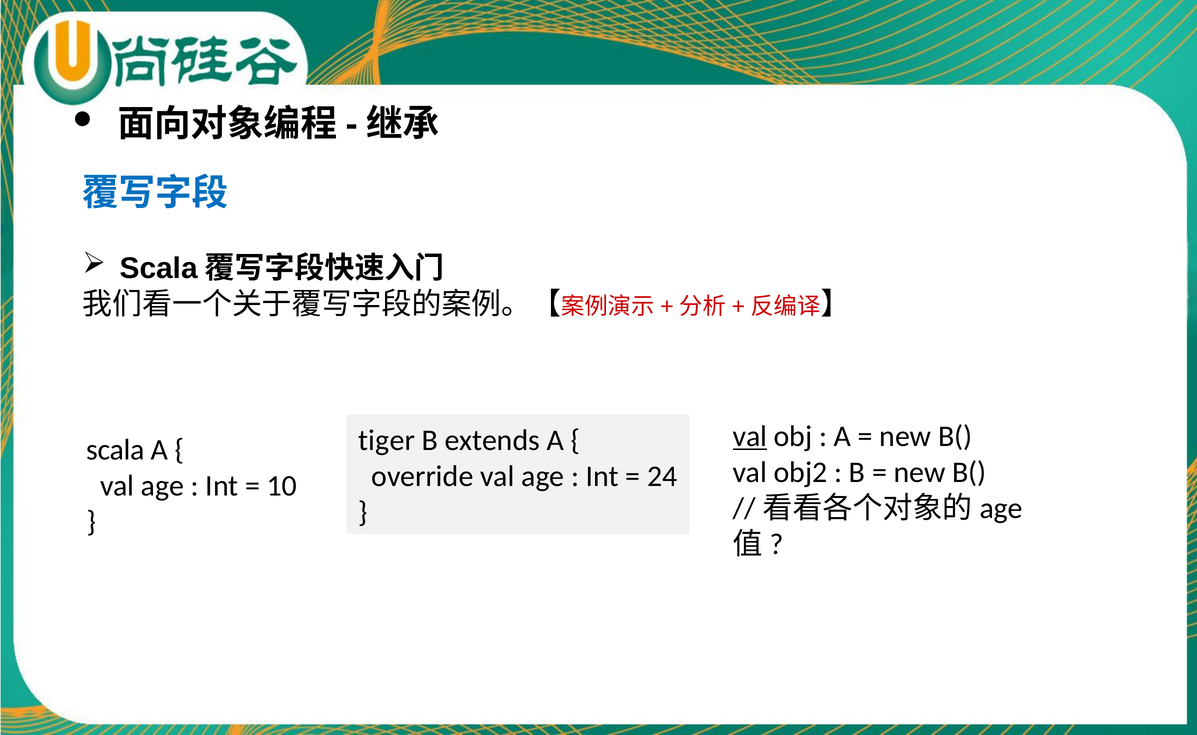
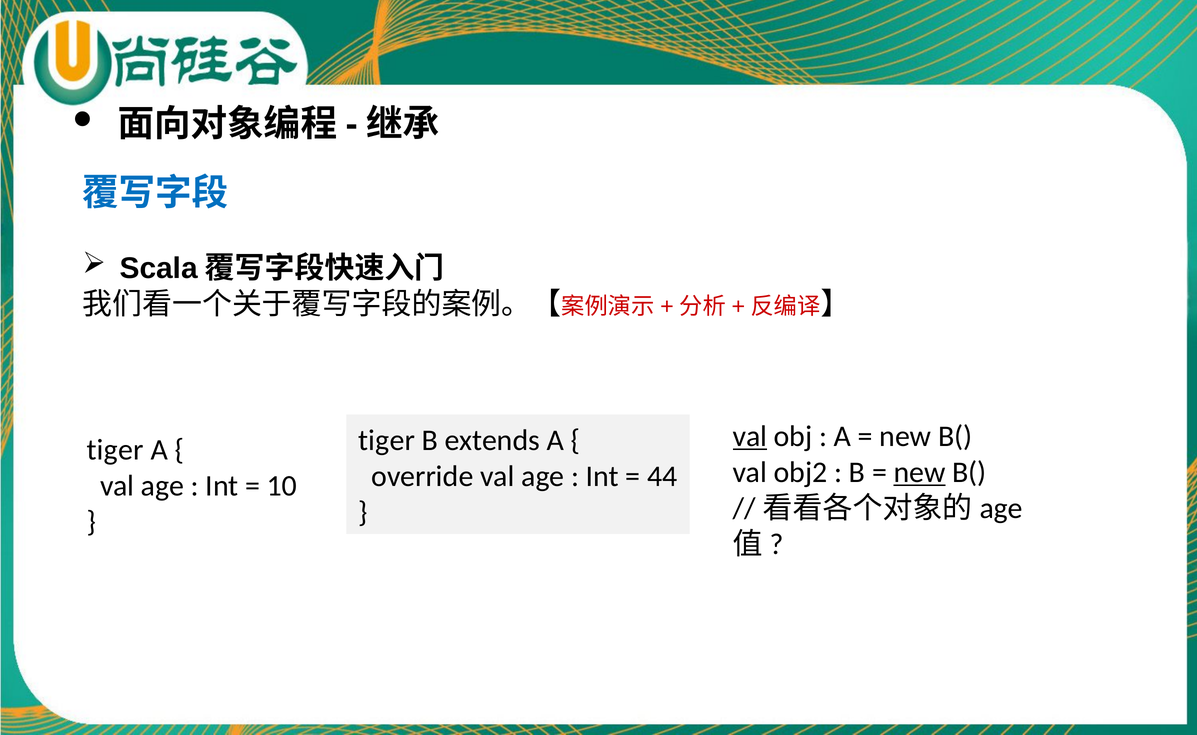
scala: scala -> tiger (115, 450)
new underline: none -> present (919, 473)
24: 24 -> 44 (662, 477)
